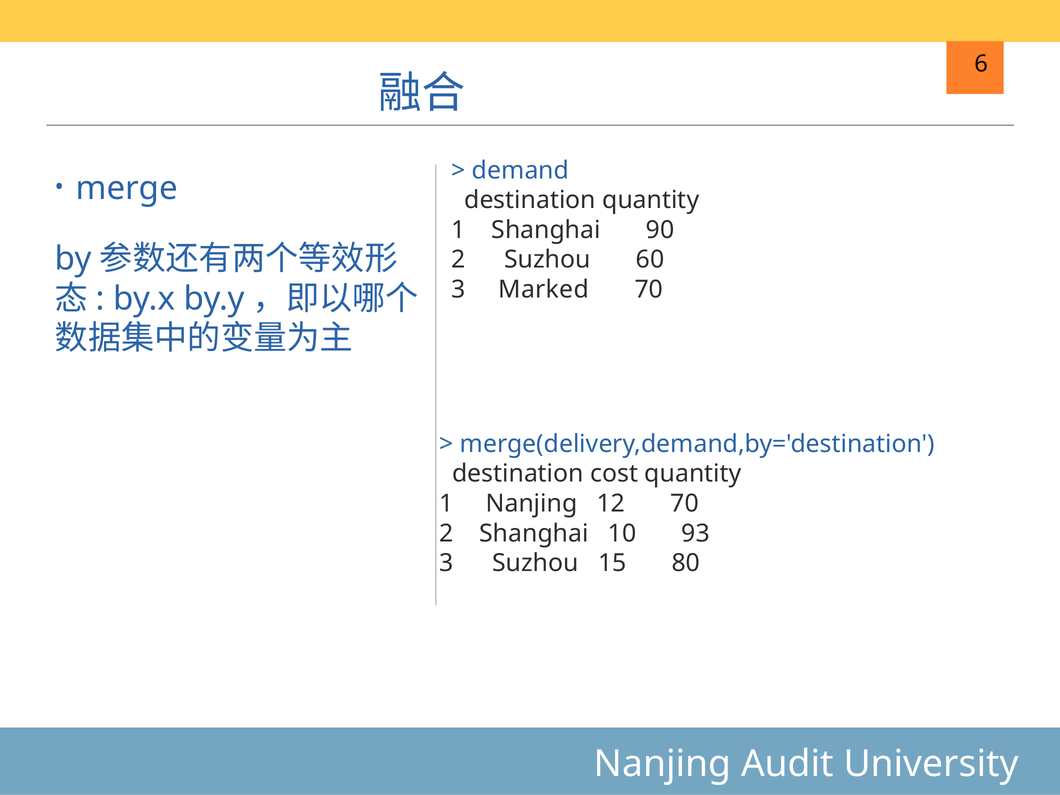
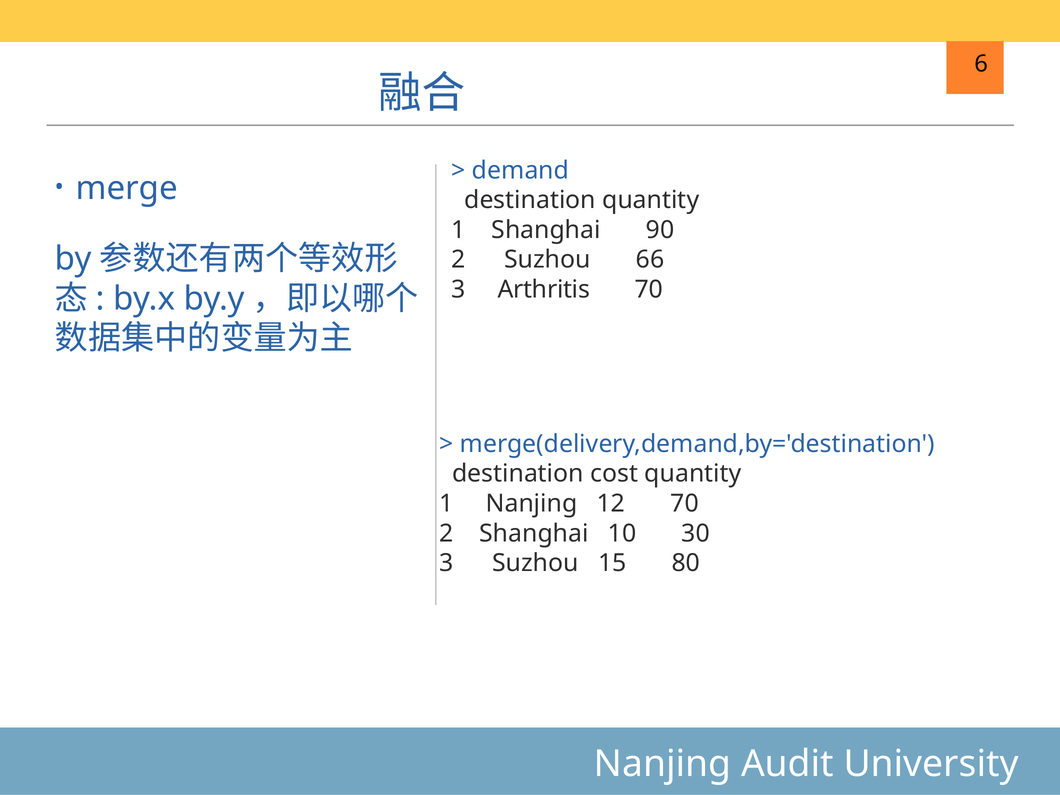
60: 60 -> 66 (650, 260)
Marked: Marked -> Arthritis (544, 290)
93: 93 -> 30 (696, 533)
